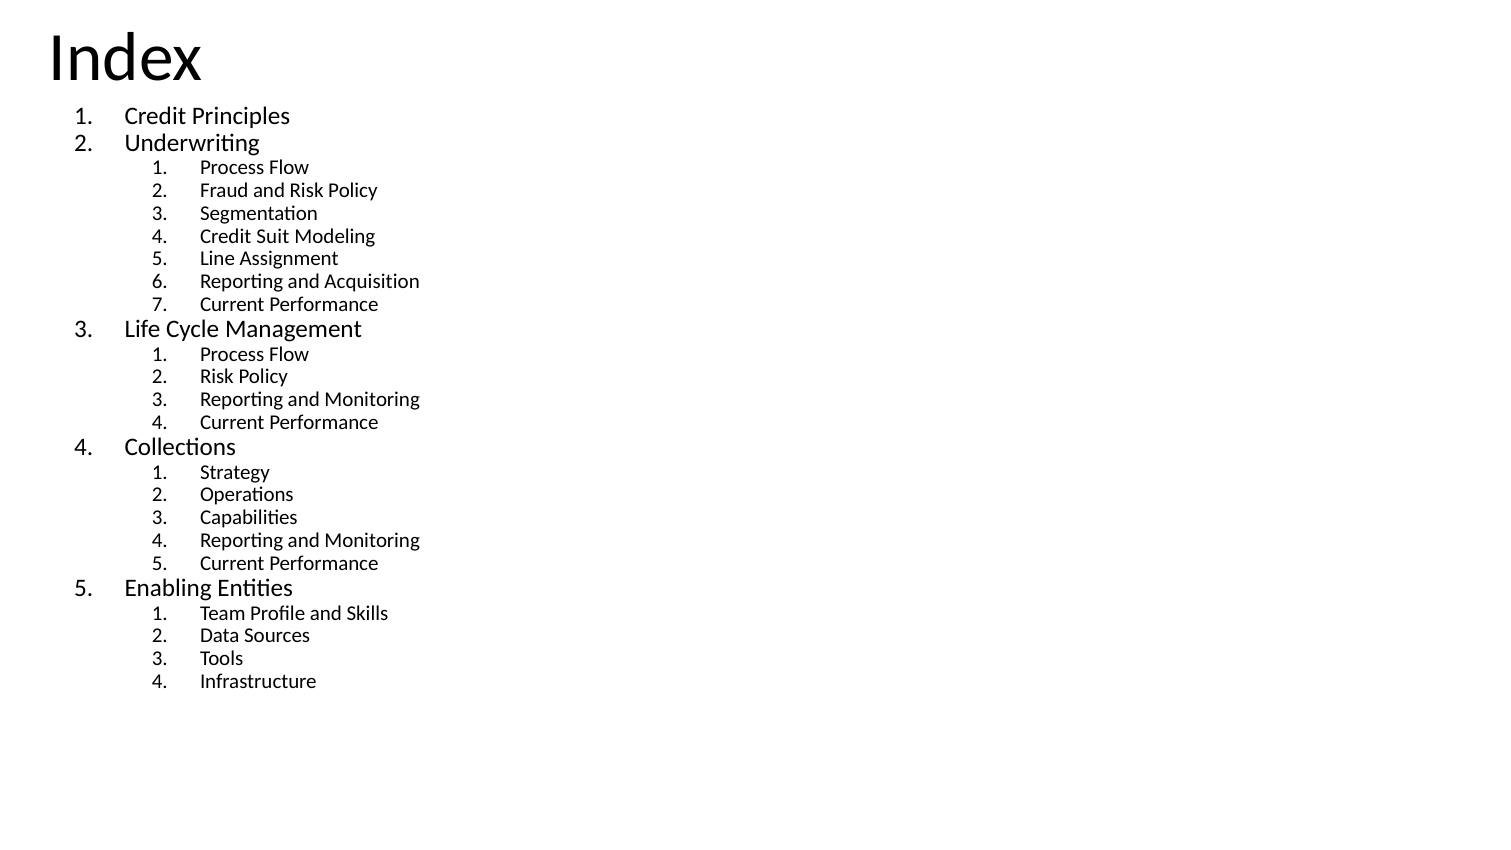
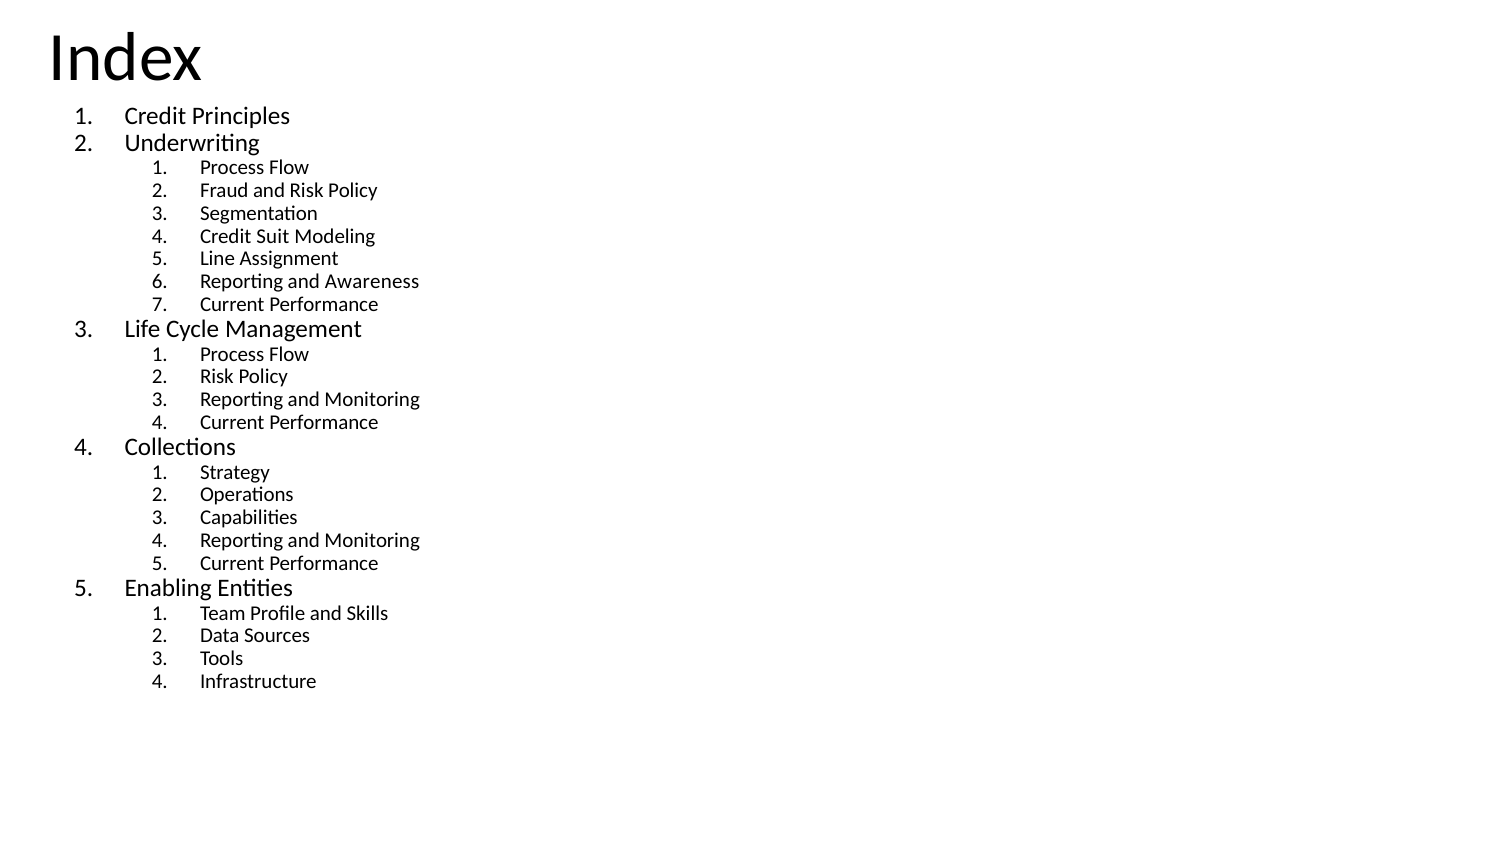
Acquisition: Acquisition -> Awareness (372, 282)
